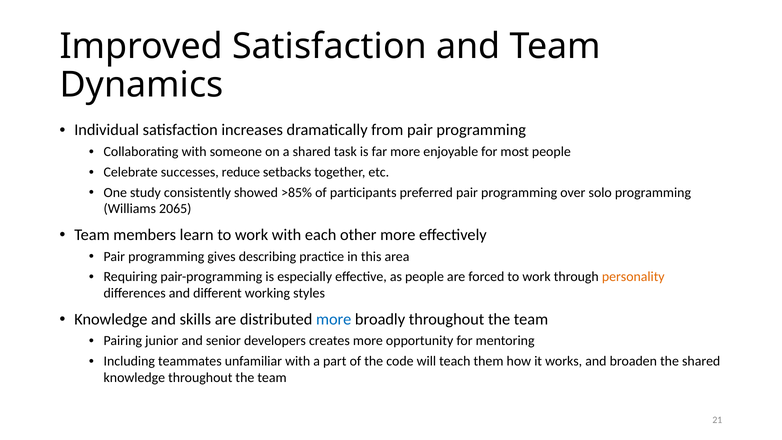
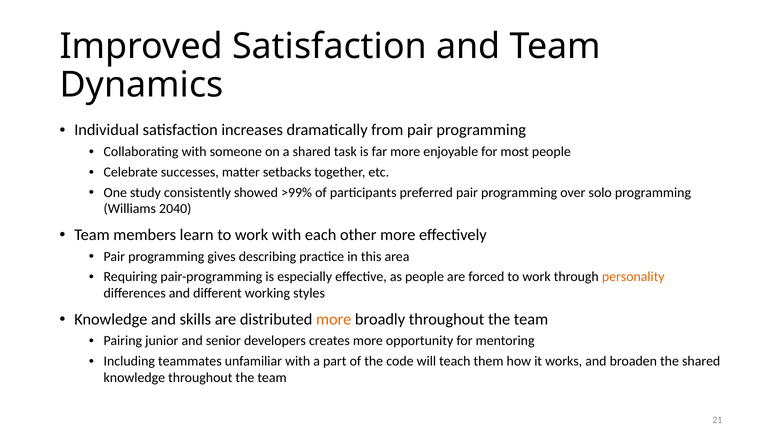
reduce: reduce -> matter (241, 172)
>85%: >85% -> >99% (297, 192)
2065: 2065 -> 2040 (175, 209)
more colour: blue -> orange (334, 319)
